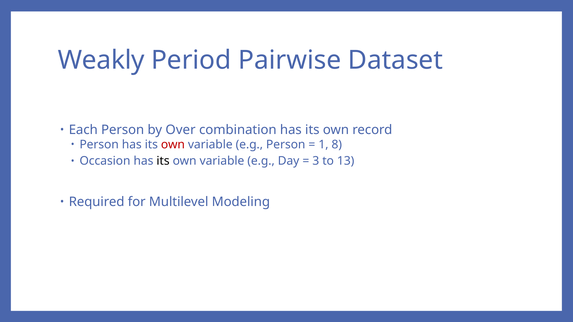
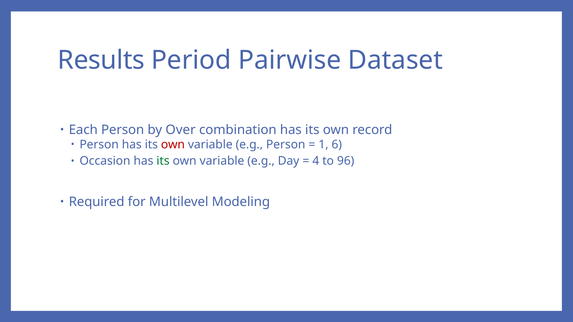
Weakly: Weakly -> Results (101, 60)
8: 8 -> 6 (337, 145)
its colour: black -> green (163, 161)
3: 3 -> 4 (316, 161)
13: 13 -> 96 (346, 161)
